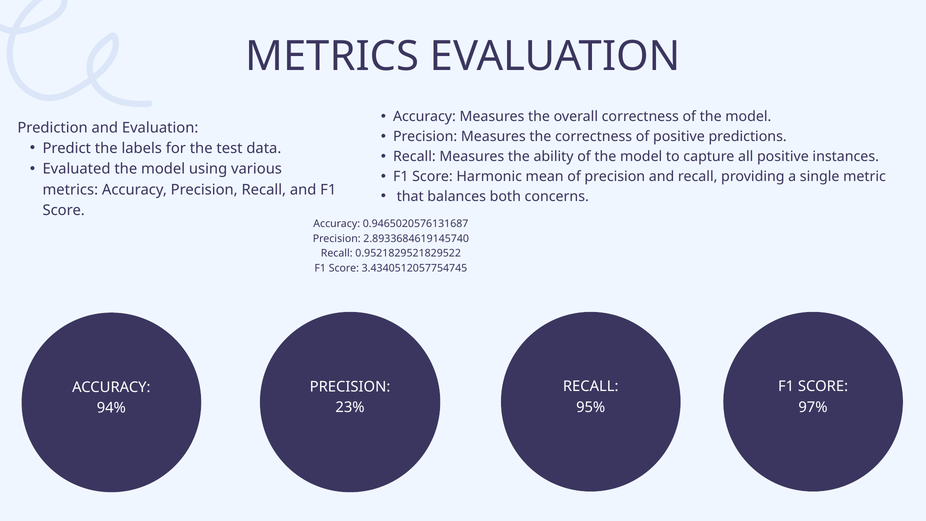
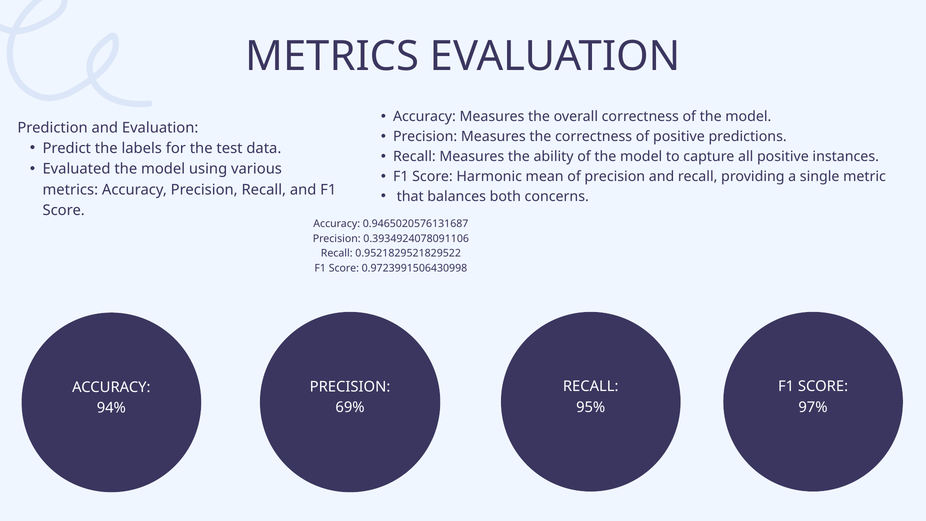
2.8933684619145740: 2.8933684619145740 -> 0.3934924078091106 (416, 239)
3.4340512057754745: 3.4340512057754745 -> 0.9723991506430998 (414, 268)
23%: 23% -> 69% (350, 407)
